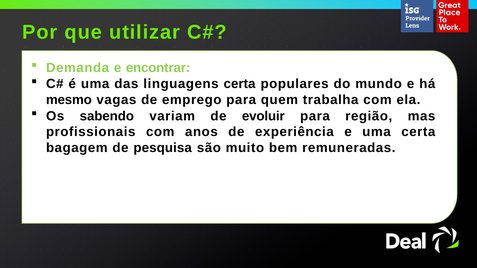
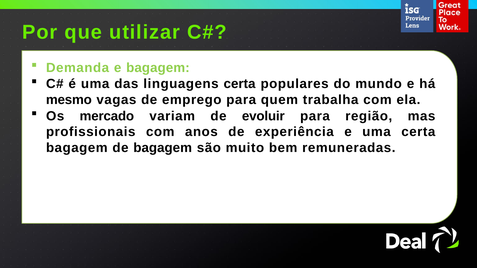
e encontrar: encontrar -> bagagem (158, 68)
sabendo: sabendo -> mercado (107, 116)
de pesquisa: pesquisa -> bagagem (163, 148)
